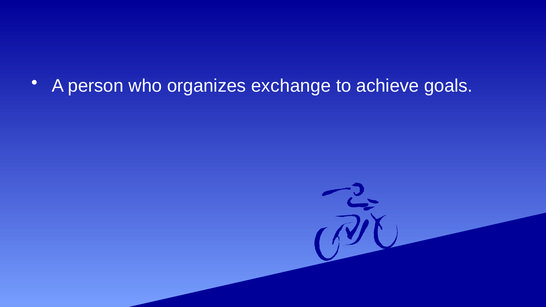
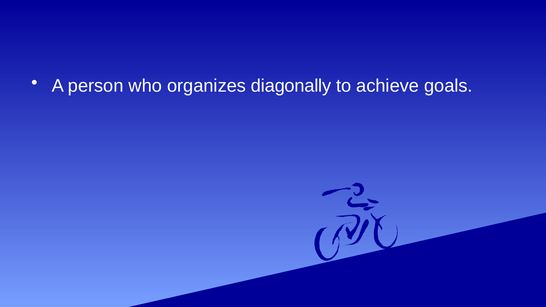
exchange: exchange -> diagonally (291, 86)
